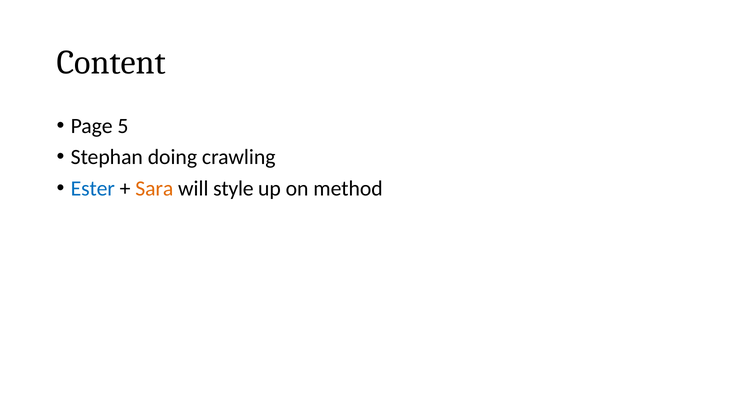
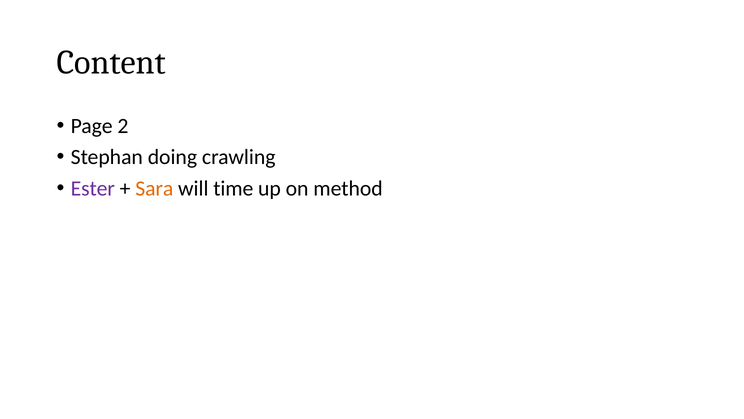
5: 5 -> 2 (123, 126)
Ester colour: blue -> purple (93, 188)
style: style -> time (233, 188)
